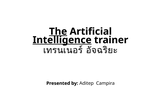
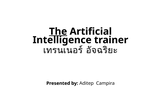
Intelligence underline: present -> none (62, 40)
